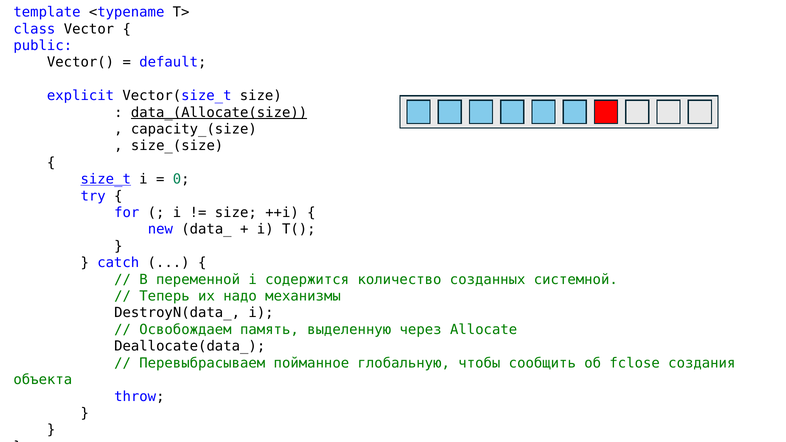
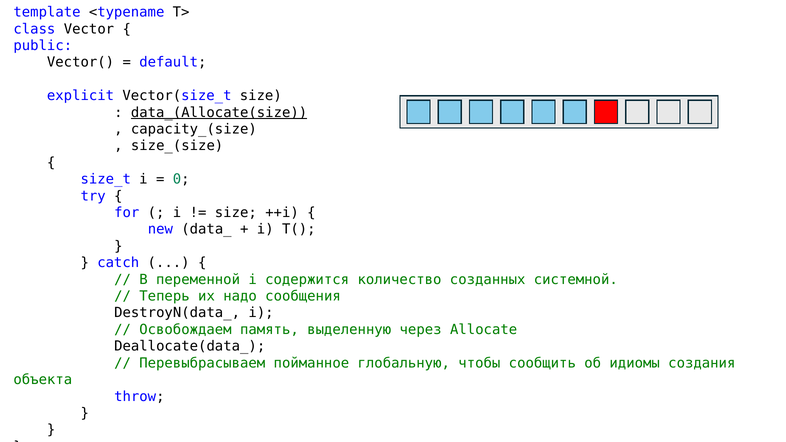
size_t underline: present -> none (106, 179)
механизмы: механизмы -> сообщения (303, 296)
fclose: fclose -> идиомы (635, 363)
